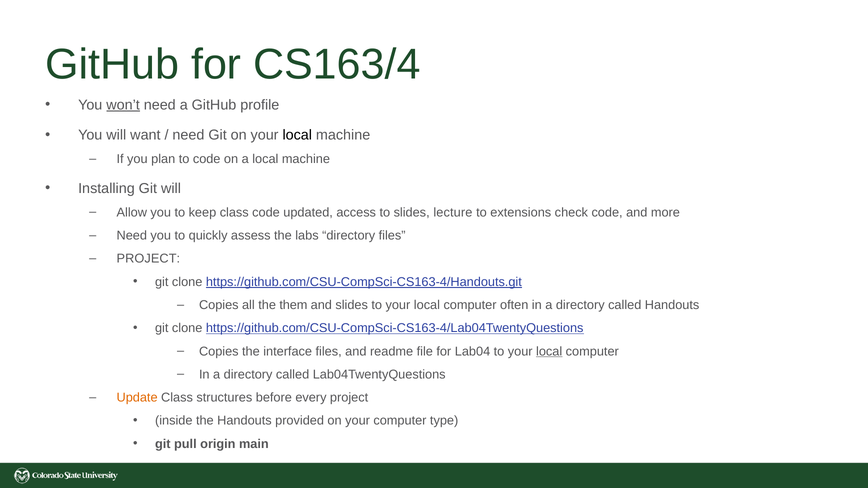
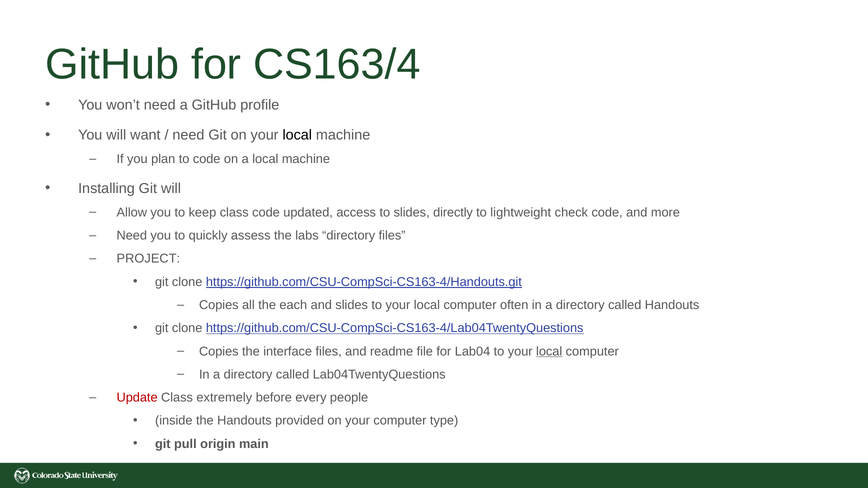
won’t underline: present -> none (123, 105)
lecture: lecture -> directly (453, 213)
extensions: extensions -> lightweight (521, 213)
them: them -> each (293, 305)
Update colour: orange -> red (137, 398)
structures: structures -> extremely (224, 398)
every project: project -> people (349, 398)
